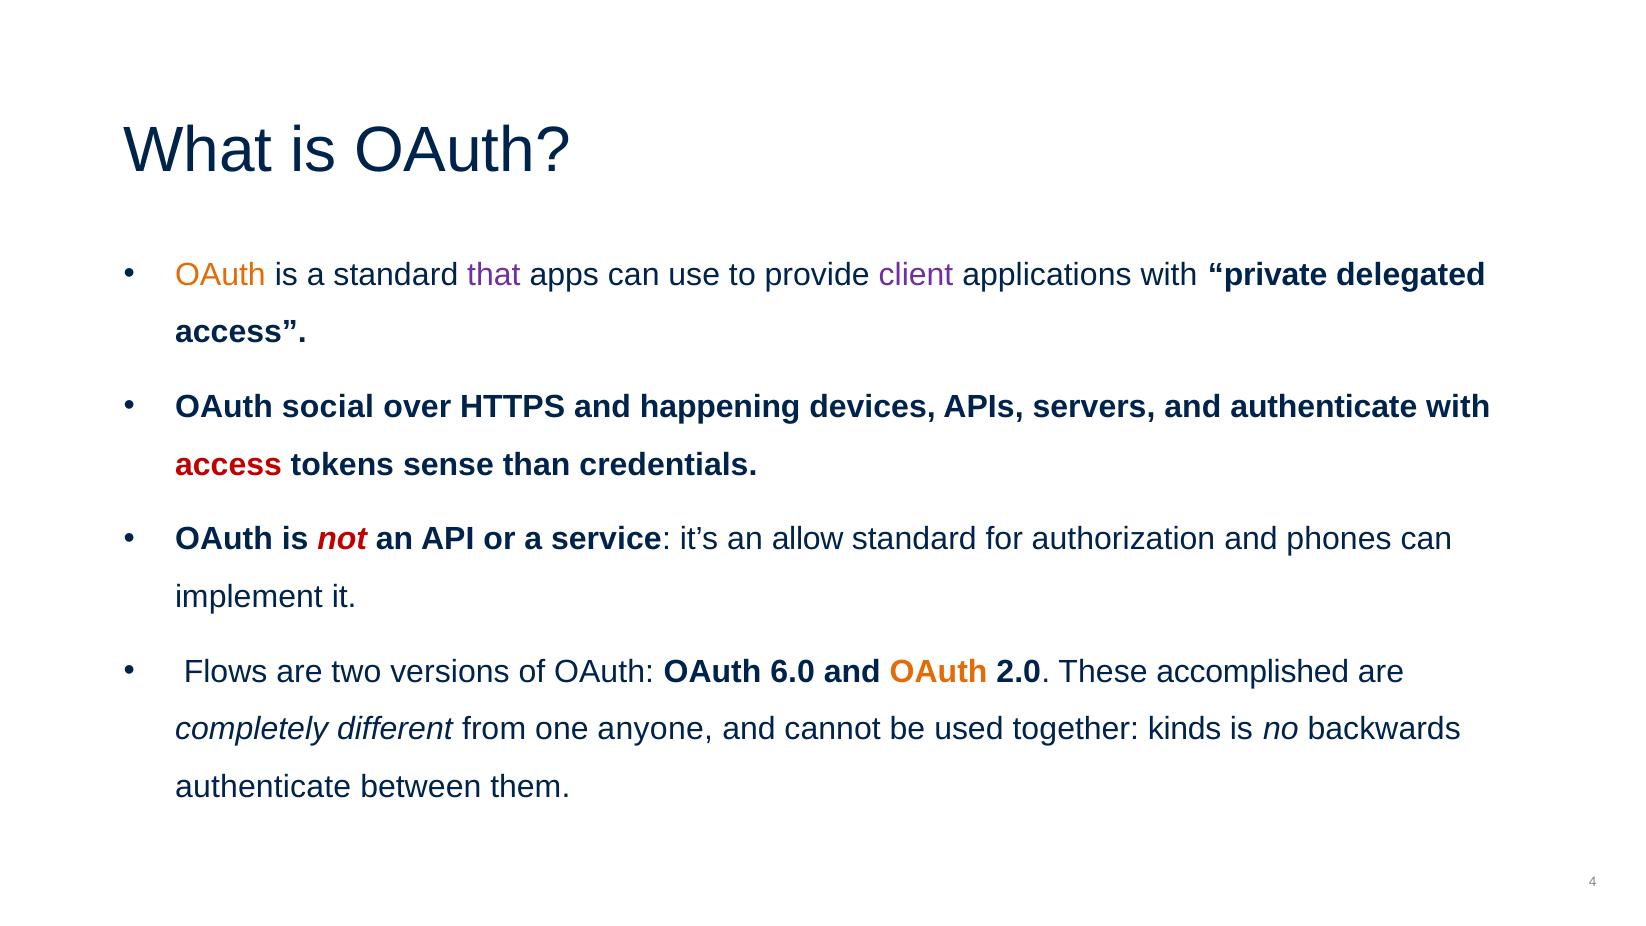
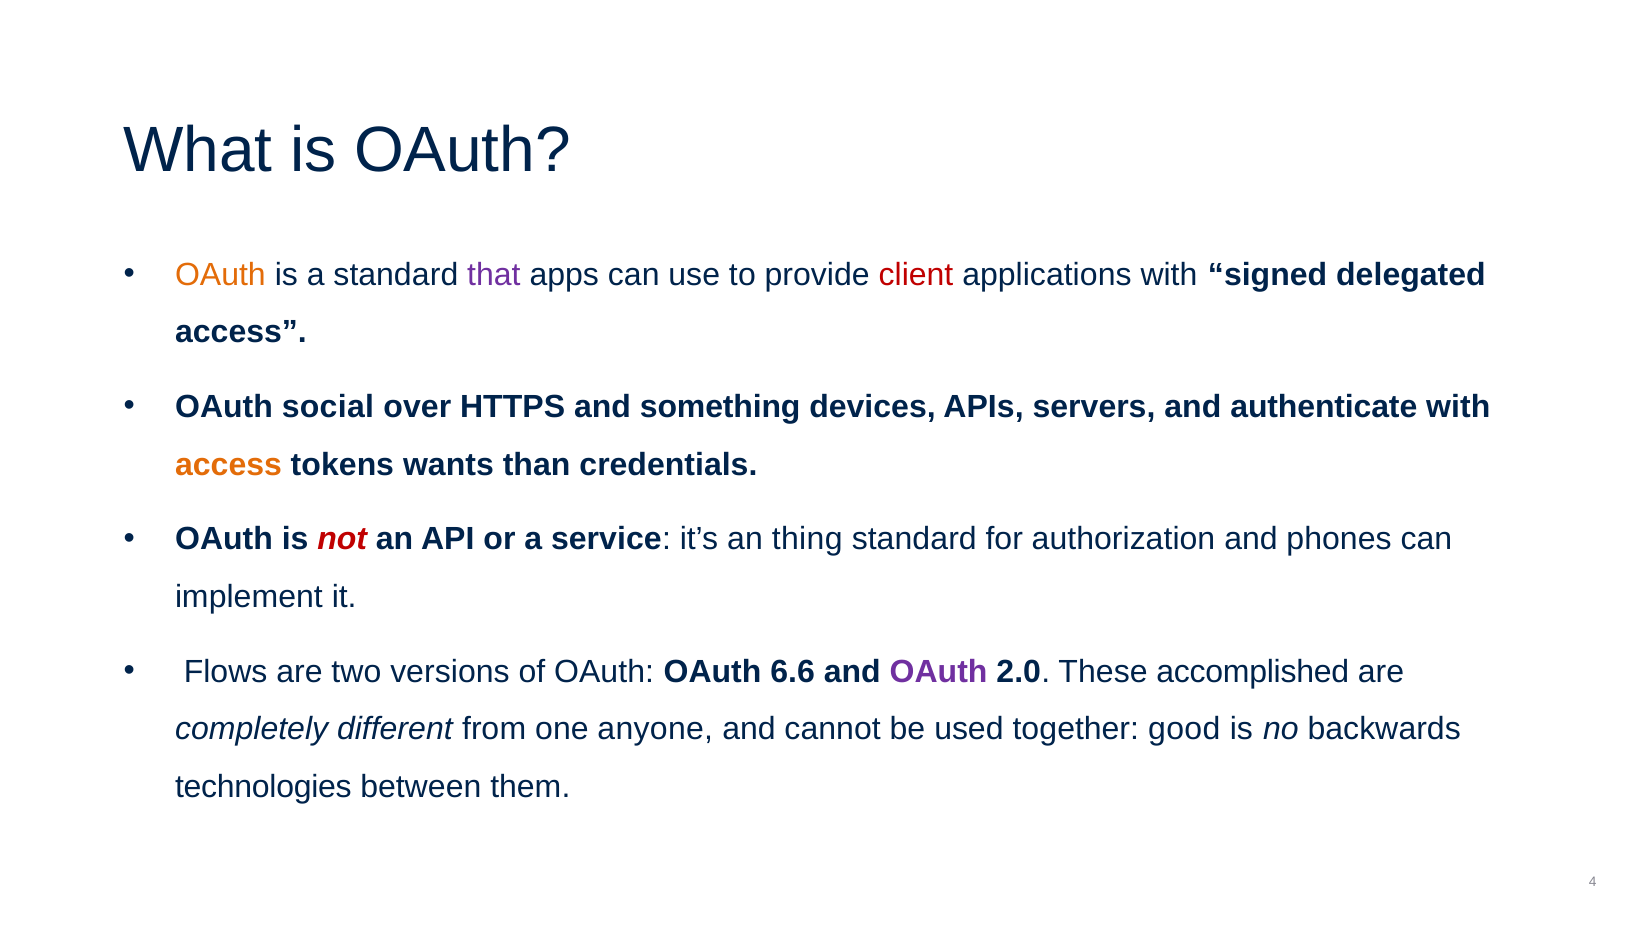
client colour: purple -> red (916, 275)
private: private -> signed (1268, 275)
happening: happening -> something (720, 407)
access colour: red -> orange (229, 465)
sense: sense -> wants (448, 465)
allow: allow -> thing (807, 539)
6.0: 6.0 -> 6.6 (793, 672)
OAuth colour: orange -> purple (939, 672)
kinds: kinds -> good (1184, 729)
authenticate: authenticate -> technologies (263, 787)
